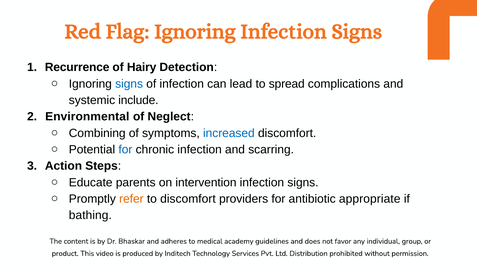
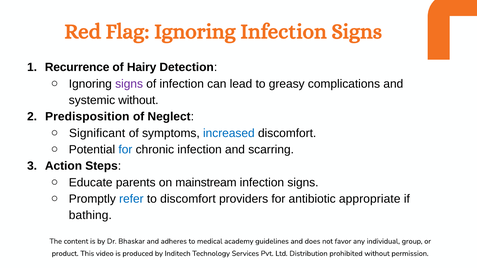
signs colour: blue -> purple (129, 84)
spread: spread -> greasy (287, 84)
systemic include: include -> without (138, 100)
Environmental: Environmental -> Predisposition (87, 117)
Combining: Combining -> Significant (97, 133)
intervention: intervention -> mainstream (206, 183)
refer colour: orange -> blue (131, 199)
